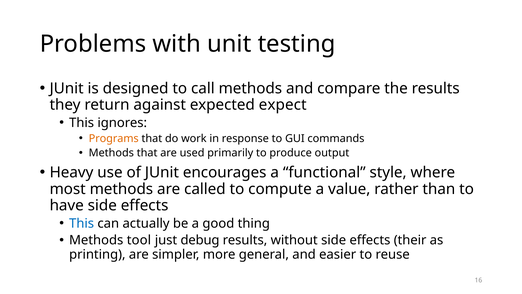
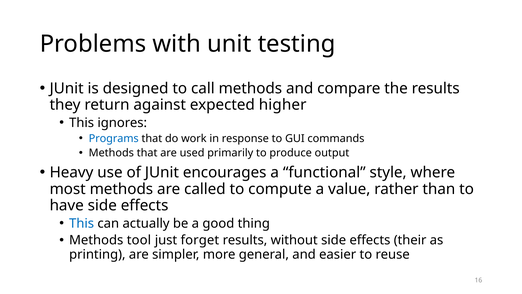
expect: expect -> higher (283, 105)
Programs colour: orange -> blue (114, 138)
debug: debug -> forget (200, 240)
